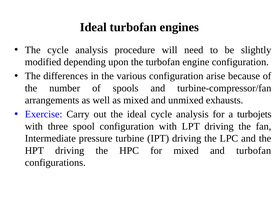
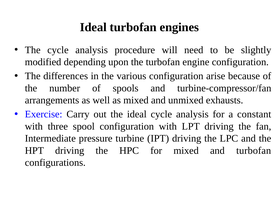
turbojets: turbojets -> constant (254, 114)
